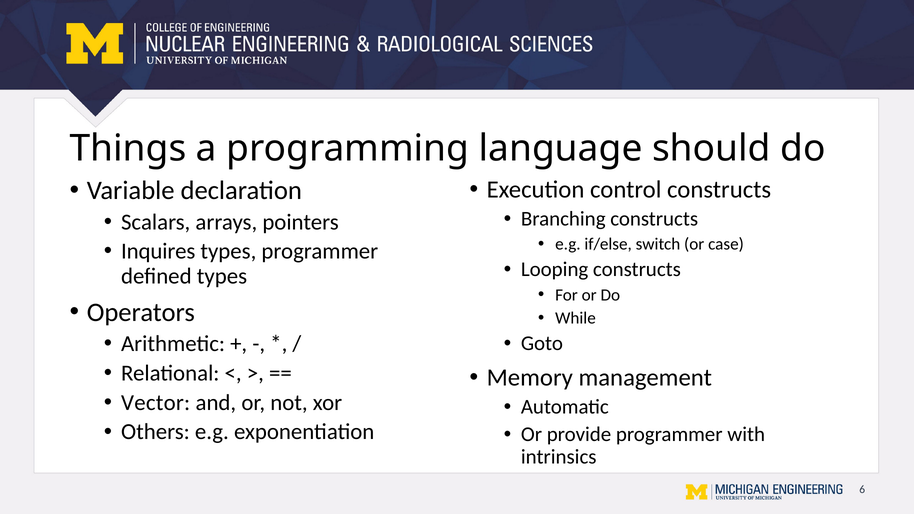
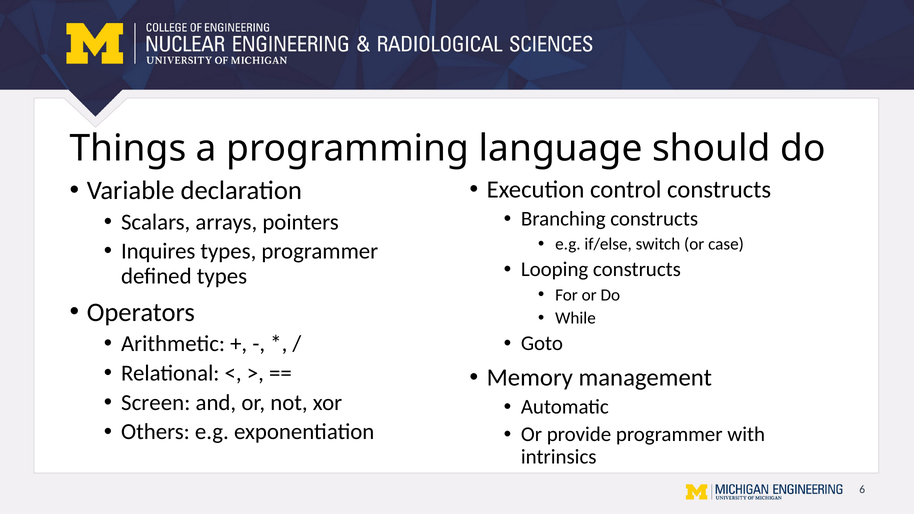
Vector: Vector -> Screen (156, 403)
